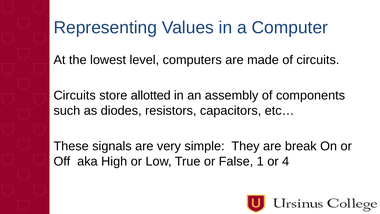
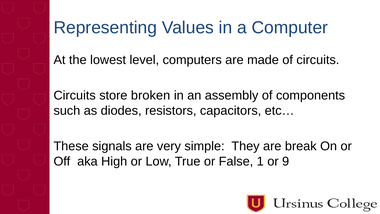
allotted: allotted -> broken (151, 95)
4: 4 -> 9 (286, 161)
